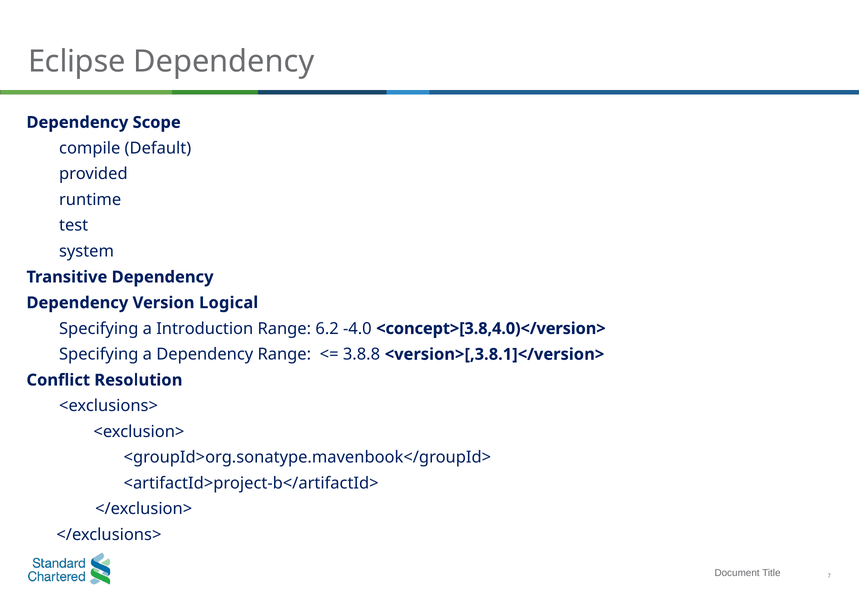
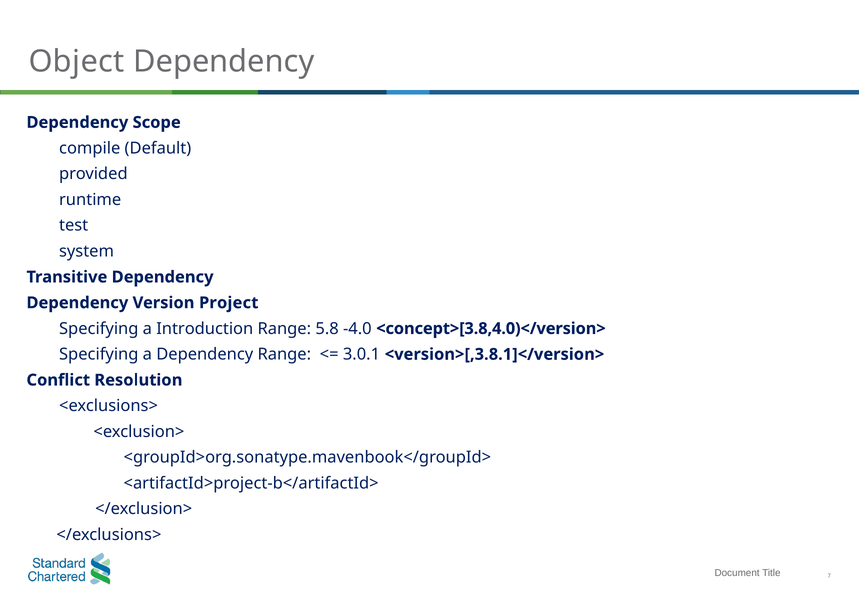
Eclipse: Eclipse -> Object (77, 61)
Logical: Logical -> Project (229, 303)
6.2: 6.2 -> 5.8 (327, 328)
3.8.8: 3.8.8 -> 3.0.1 (361, 354)
